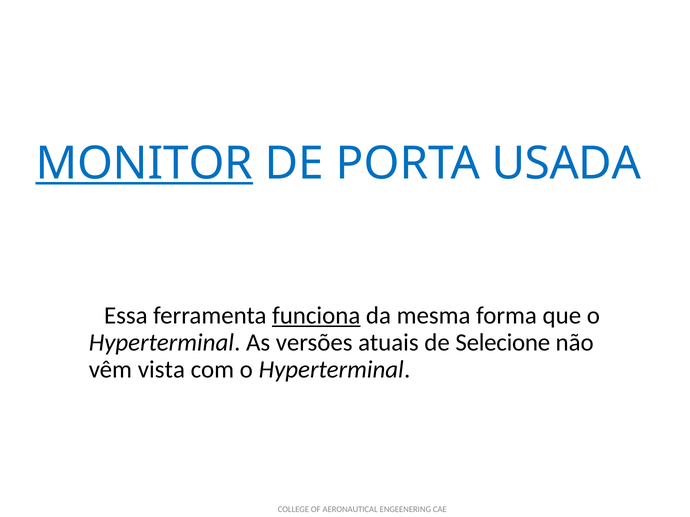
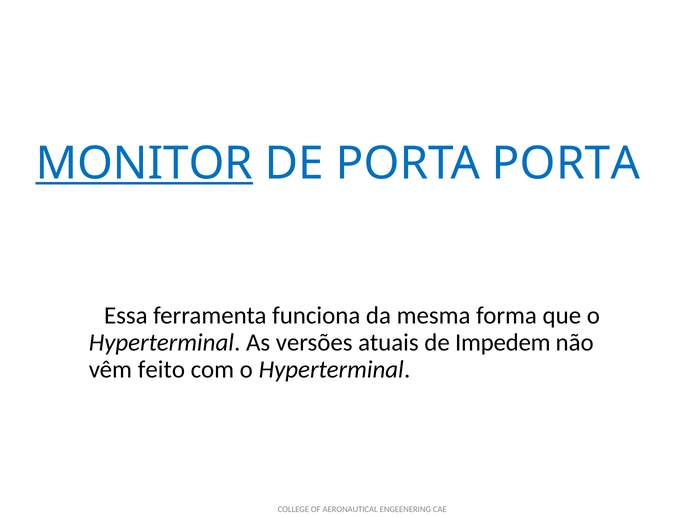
PORTA USADA: USADA -> PORTA (566, 164)
funciona underline: present -> none (316, 316)
Selecione: Selecione -> Impedem (503, 343)
vista: vista -> feito (161, 370)
